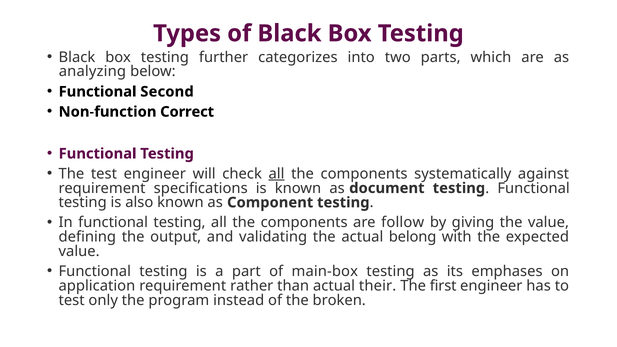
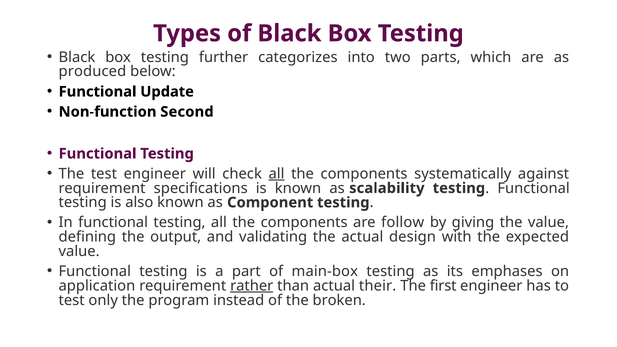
analyzing: analyzing -> produced (92, 72)
Second: Second -> Update (167, 92)
Correct: Correct -> Second (187, 112)
document: document -> scalability (387, 188)
belong: belong -> design (413, 237)
rather underline: none -> present (252, 286)
